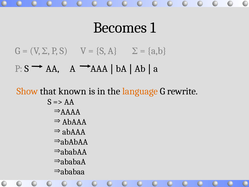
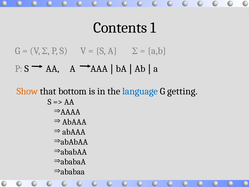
Becomes: Becomes -> Contents (120, 28)
known: known -> bottom (72, 91)
language colour: orange -> blue (140, 91)
rewrite: rewrite -> getting (182, 91)
